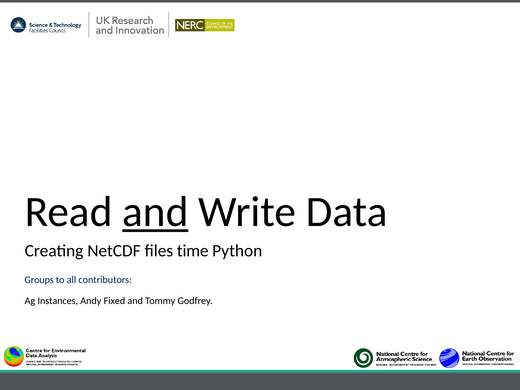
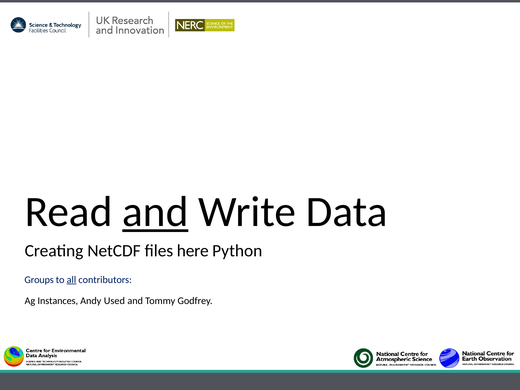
time: time -> here (193, 251)
all underline: none -> present (71, 280)
Fixed: Fixed -> Used (114, 301)
